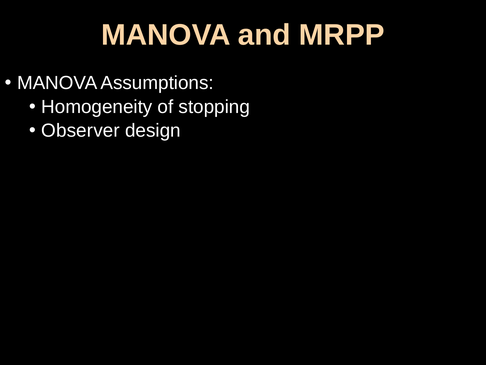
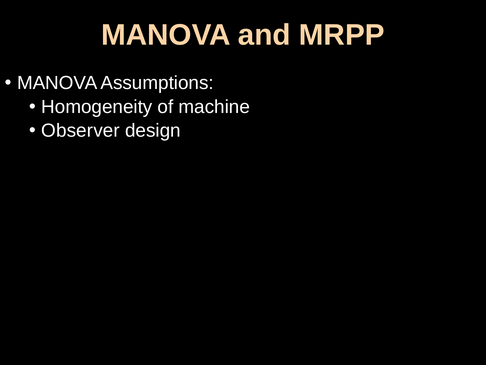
stopping: stopping -> machine (214, 107)
